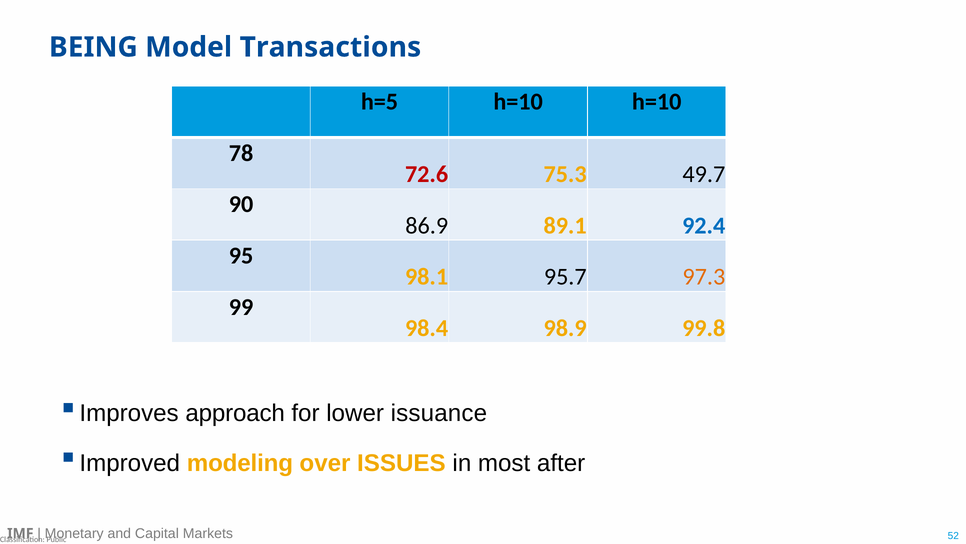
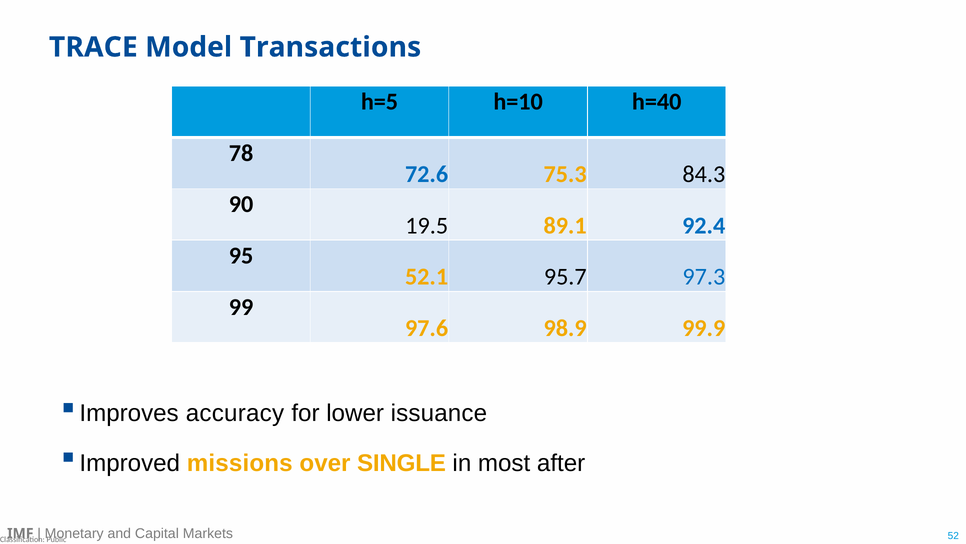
BEING: BEING -> TRACE (93, 47)
h=10 h=10: h=10 -> h=40 (657, 102)
72.6 colour: red -> blue (427, 174)
49.7: 49.7 -> 84.3 (704, 174)
86.9: 86.9 -> 19.5 (427, 225)
98.1: 98.1 -> 52.1 (427, 276)
97.3 colour: orange -> blue (704, 276)
98.4: 98.4 -> 97.6 (427, 328)
99.8: 99.8 -> 99.9 (704, 328)
approach: approach -> accuracy (235, 413)
modeling: modeling -> missions (240, 462)
ISSUES: ISSUES -> SINGLE (402, 462)
